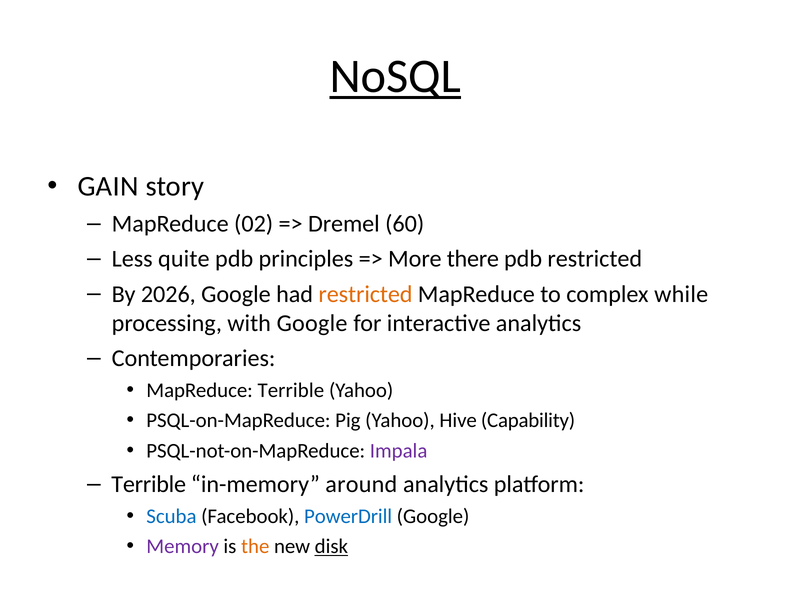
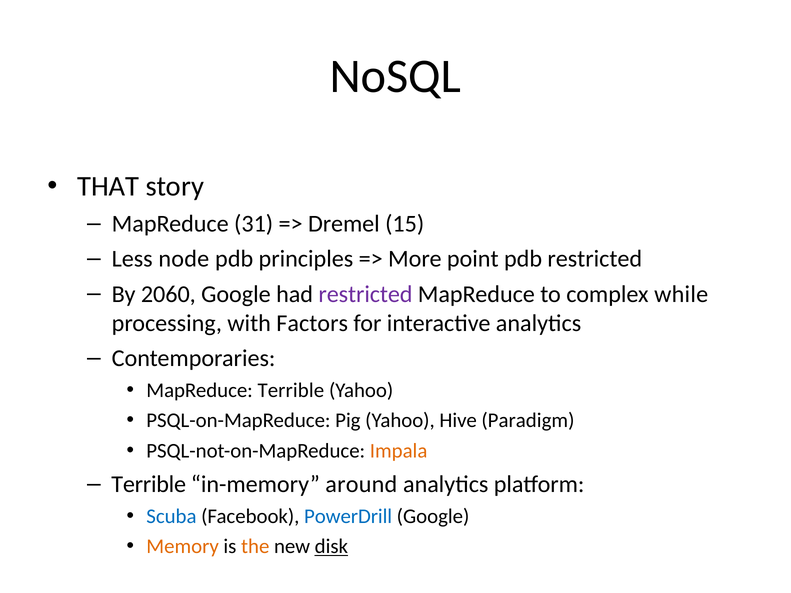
NoSQL underline: present -> none (395, 77)
GAIN: GAIN -> THAT (108, 186)
02: 02 -> 31 (254, 224)
60: 60 -> 15 (405, 224)
quite: quite -> node (184, 259)
there: there -> point (473, 259)
2026: 2026 -> 2060 (168, 294)
restricted colour: orange -> purple (366, 294)
with Google: Google -> Factors (312, 323)
Capability: Capability -> Paradigm (528, 421)
Impala colour: purple -> orange (399, 451)
Memory colour: purple -> orange (183, 547)
